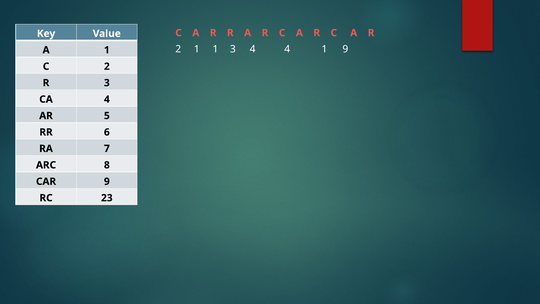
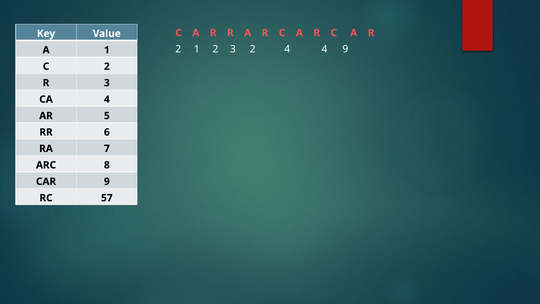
1 1: 1 -> 2 (215, 49)
3 4: 4 -> 2 (253, 49)
4 1: 1 -> 4 (324, 49)
23: 23 -> 57 (107, 198)
